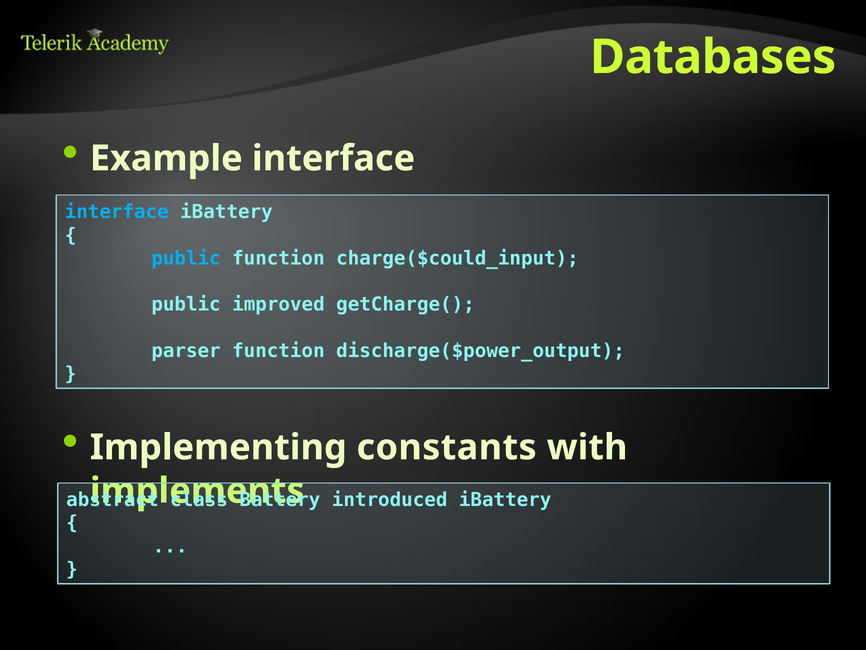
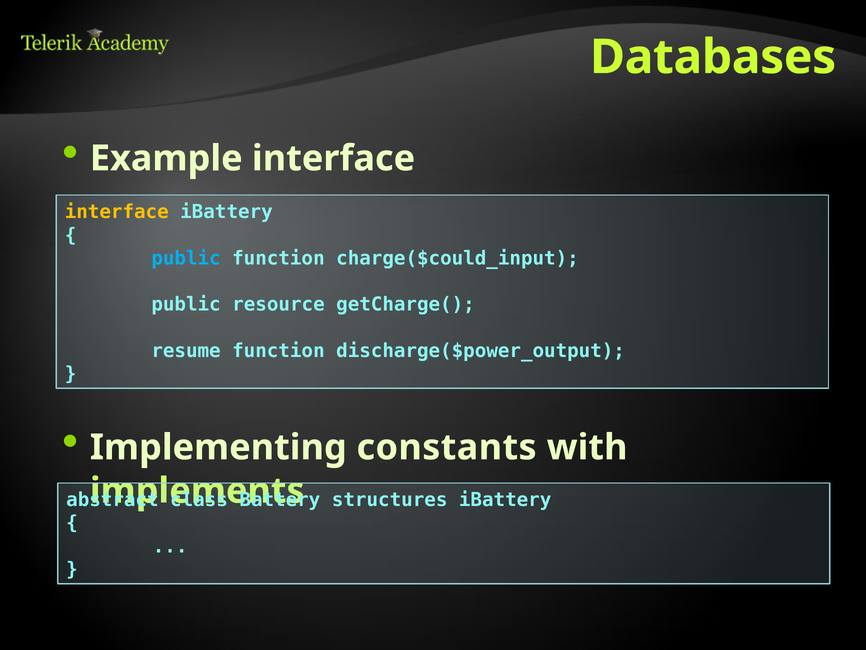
interface colour: light blue -> yellow (117, 212)
improved: improved -> resource (278, 304)
parser: parser -> resume (186, 350)
introduced: introduced -> structures (390, 500)
